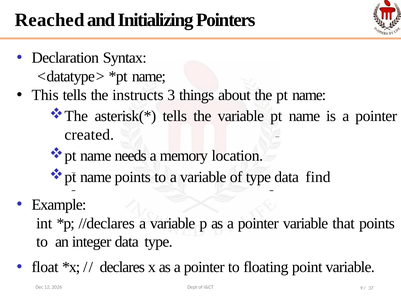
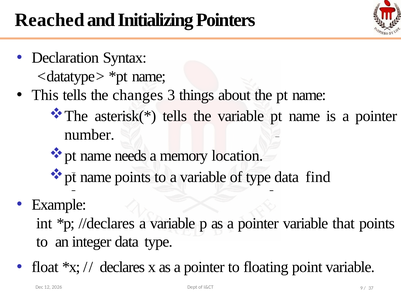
instructs: instructs -> changes (138, 95)
created: created -> number (89, 135)
